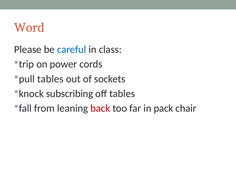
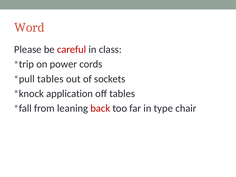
careful colour: blue -> red (72, 50)
subscribing: subscribing -> application (70, 94)
pack: pack -> type (163, 108)
